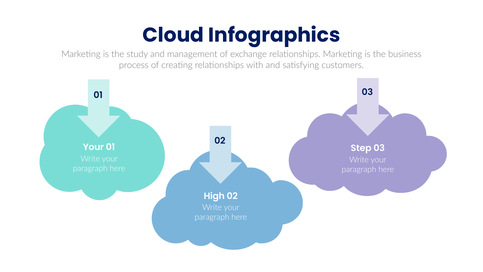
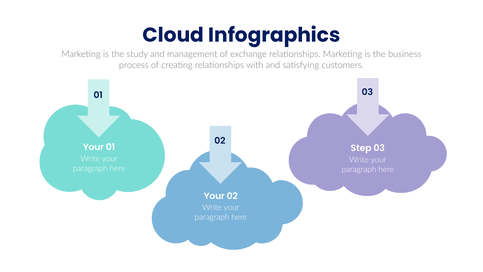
High: High -> Your (214, 196)
